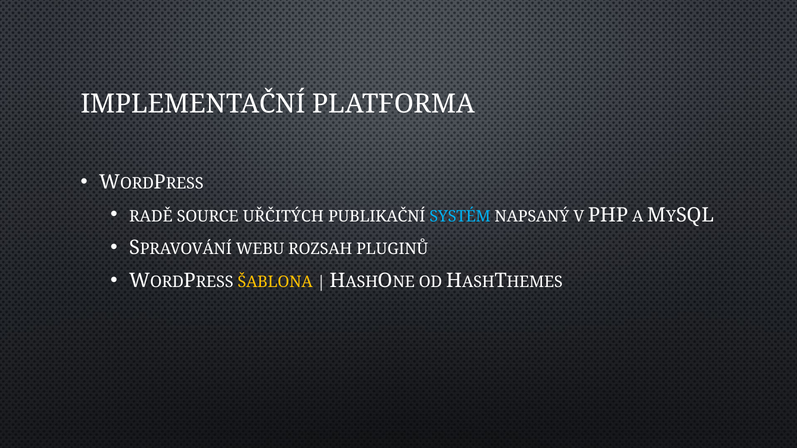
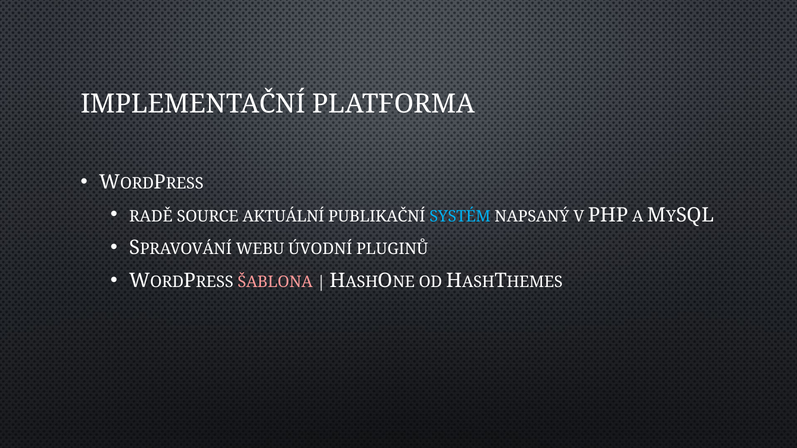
UŘČITÝCH: UŘČITÝCH -> AKTUÁLNÍ (283, 216)
ROZSAH: ROZSAH -> ÚVODNÍ (320, 249)
ŠABLONA colour: yellow -> pink (275, 282)
